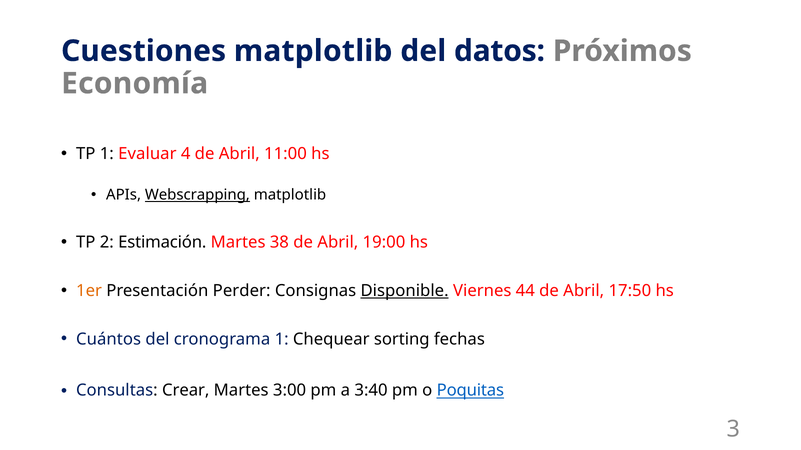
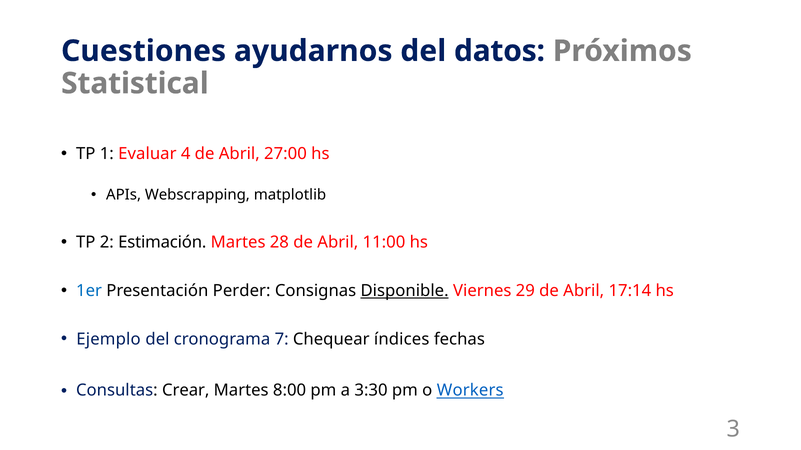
Cuestiones matplotlib: matplotlib -> ayudarnos (313, 51)
Economía: Economía -> Statistical (135, 84)
11:00: 11:00 -> 27:00 (285, 154)
Webscrapping underline: present -> none (197, 195)
38: 38 -> 28 (279, 243)
19:00: 19:00 -> 11:00 (384, 243)
1er colour: orange -> blue (89, 291)
44: 44 -> 29 (525, 291)
17:50: 17:50 -> 17:14 (630, 291)
Cuántos: Cuántos -> Ejemplo (108, 340)
cronograma 1: 1 -> 7 (282, 340)
sorting: sorting -> índices (402, 340)
3:00: 3:00 -> 8:00 (290, 391)
3:40: 3:40 -> 3:30 (371, 391)
Poquitas: Poquitas -> Workers (470, 391)
